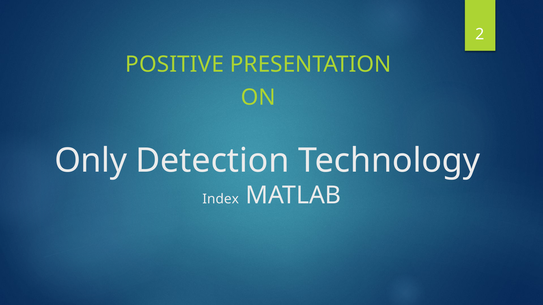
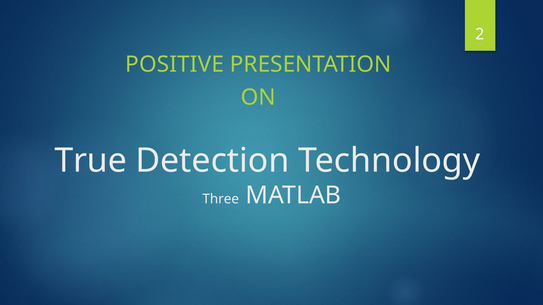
Only: Only -> True (91, 161)
Index: Index -> Three (221, 199)
